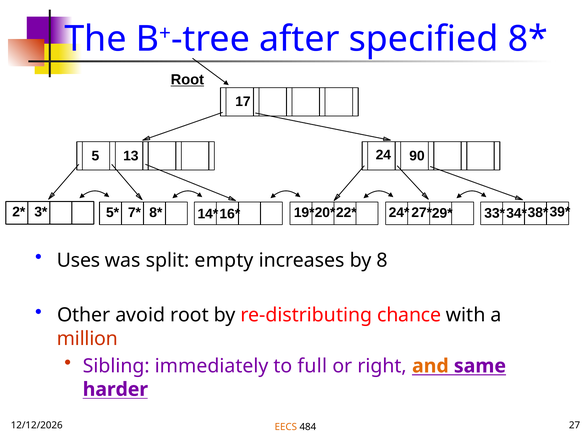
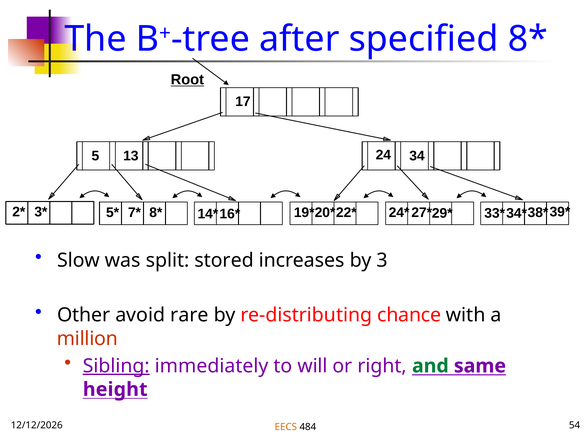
90: 90 -> 34 (417, 156)
Uses: Uses -> Slow (79, 260)
empty: empty -> stored (224, 260)
8: 8 -> 3 (382, 260)
avoid root: root -> rare (189, 315)
Sibling underline: none -> present (116, 366)
full: full -> will (313, 366)
and colour: orange -> green (430, 366)
harder: harder -> height (115, 389)
27: 27 -> 54 (575, 425)
